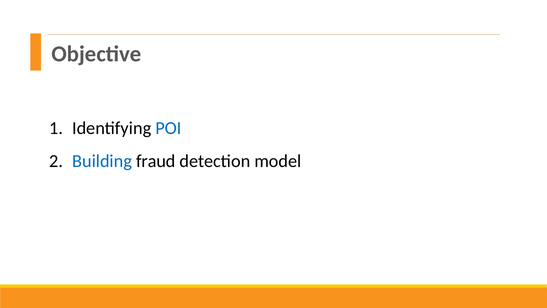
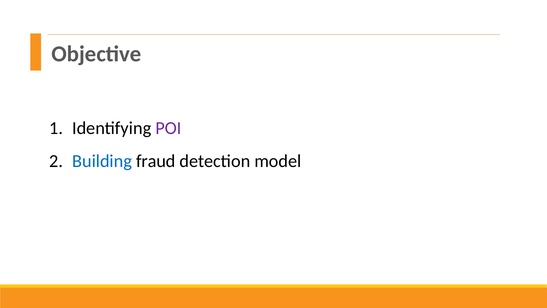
POI colour: blue -> purple (168, 128)
